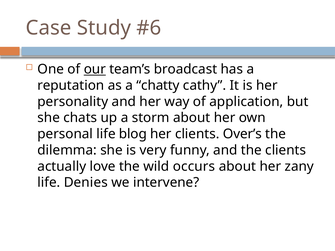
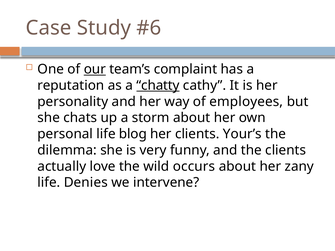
broadcast: broadcast -> complaint (185, 69)
chatty underline: none -> present (158, 86)
application: application -> employees (246, 102)
Over’s: Over’s -> Your’s (242, 134)
